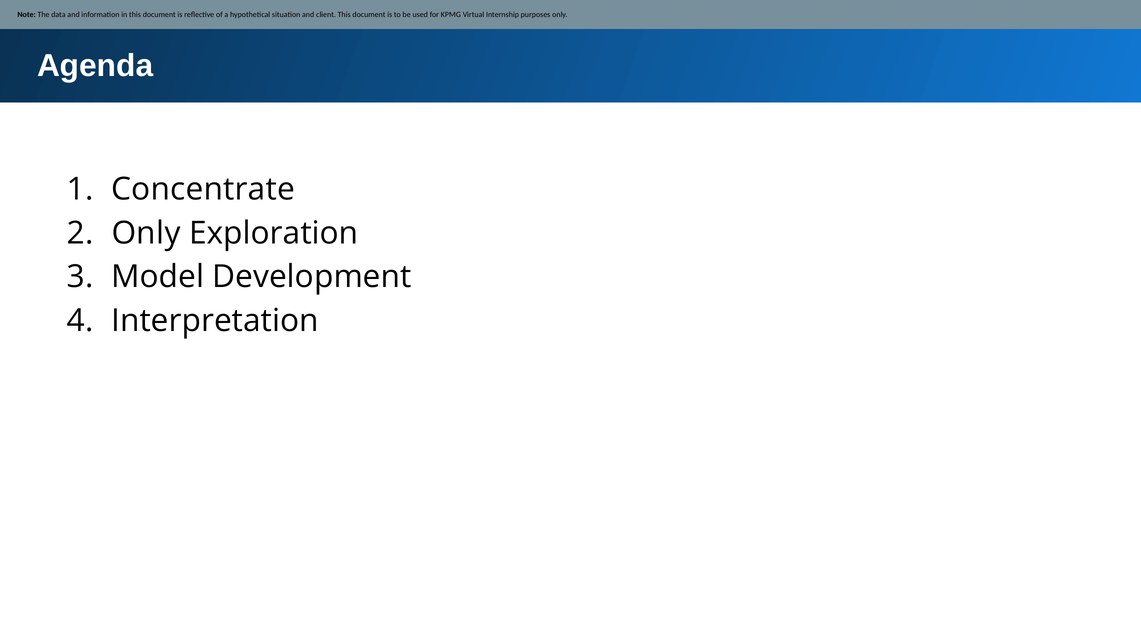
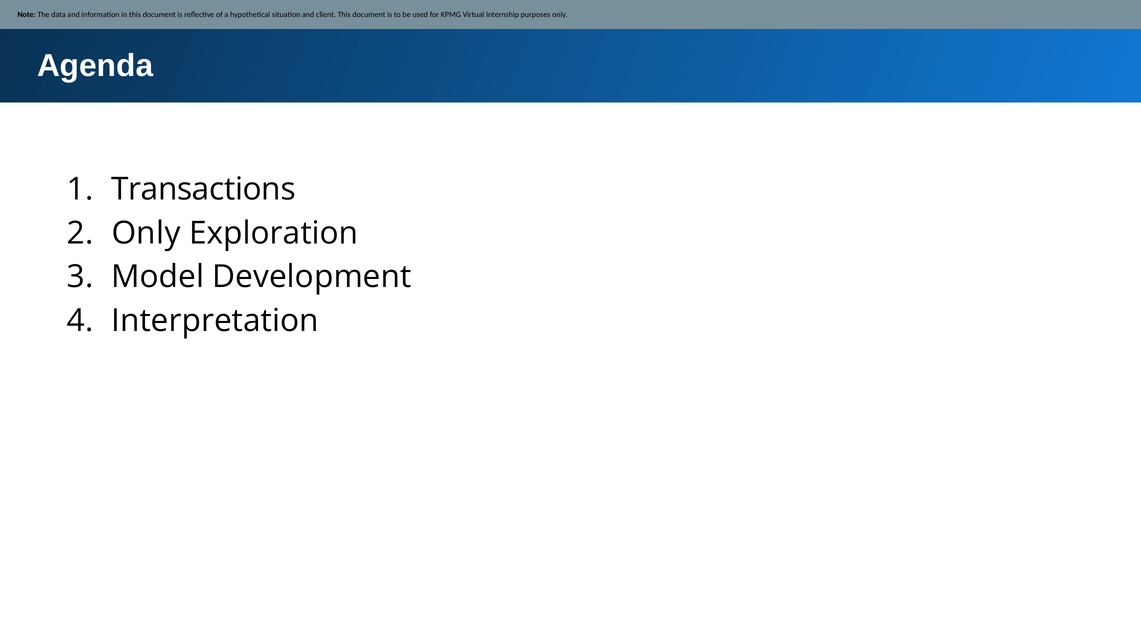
Concentrate: Concentrate -> Transactions (203, 189)
